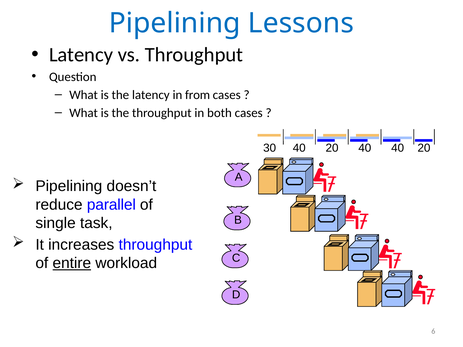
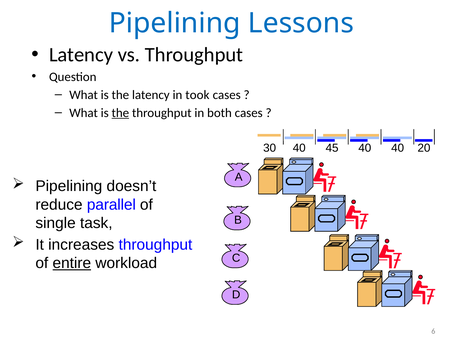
from: from -> took (197, 95)
the underline: none -> present (120, 113)
30 40 20: 20 -> 45 (332, 148)
